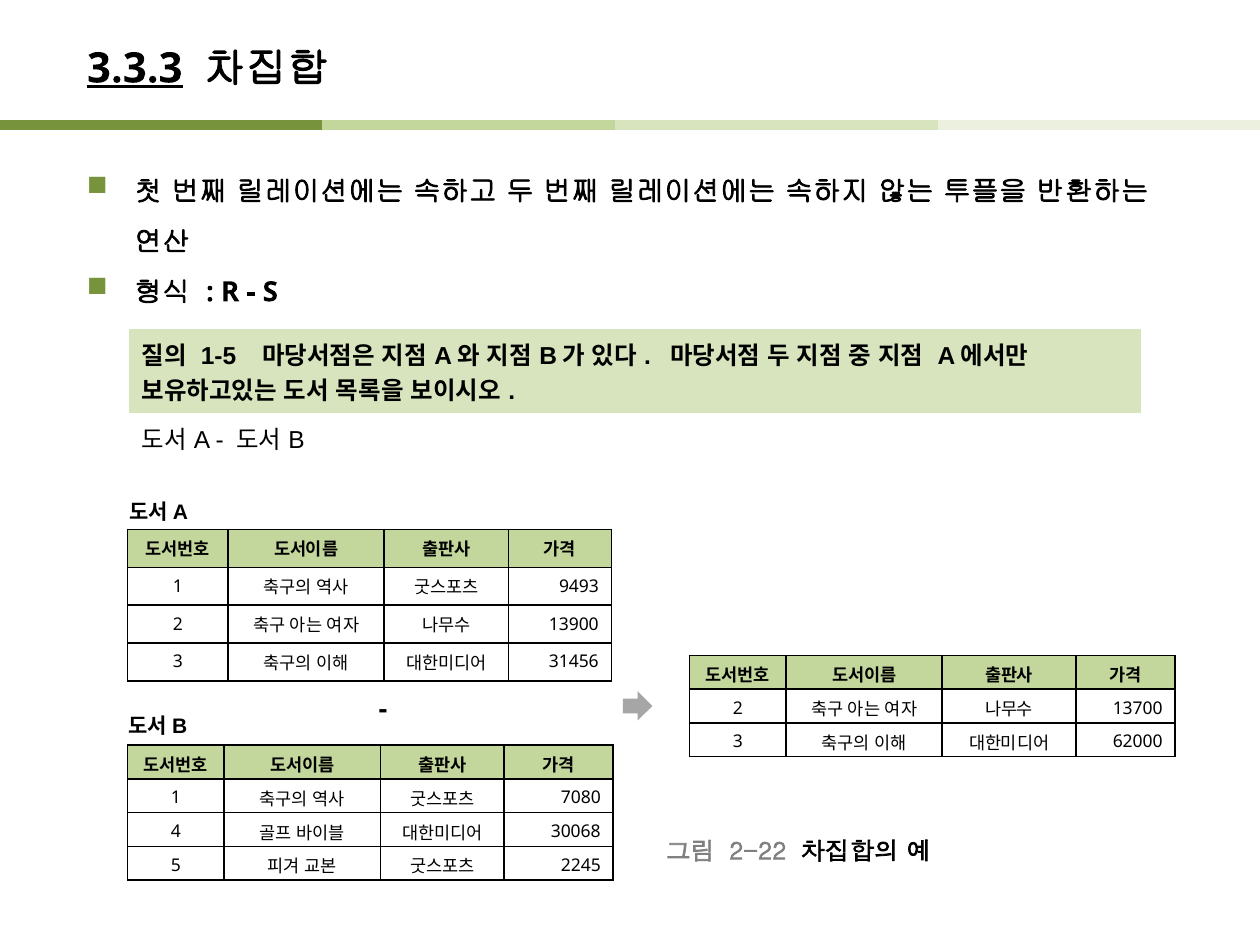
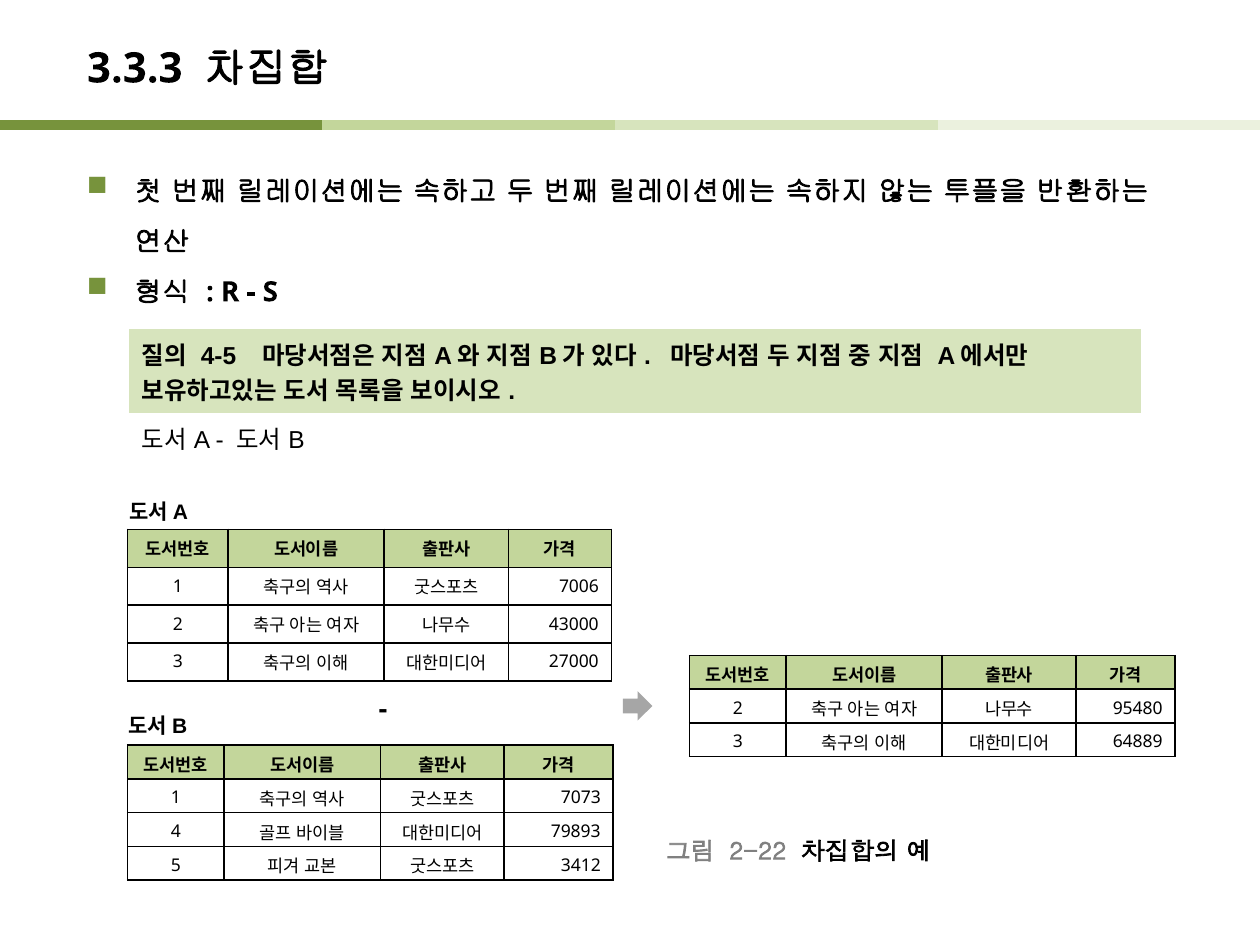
3.3.3 underline: present -> none (135, 69)
1-5: 1-5 -> 4-5 (219, 356)
9493: 9493 -> 7006 (579, 586)
13900: 13900 -> 43000 (574, 624)
31456: 31456 -> 27000 (574, 662)
13700: 13700 -> 95480 (1138, 708)
62000: 62000 -> 64889 (1138, 742)
7080: 7080 -> 7073 (581, 798)
30068: 30068 -> 79893 (576, 832)
2245: 2245 -> 3412 (581, 866)
